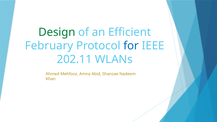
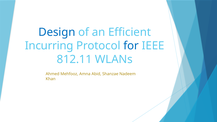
Design colour: green -> blue (57, 32)
February: February -> Incurring (49, 46)
202.11: 202.11 -> 812.11 (74, 59)
